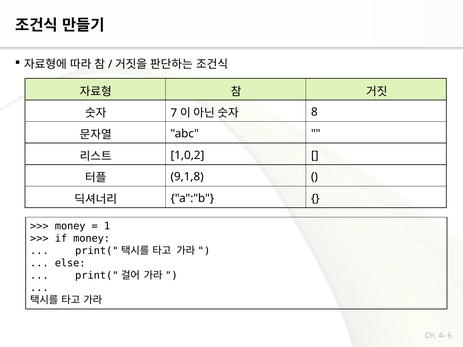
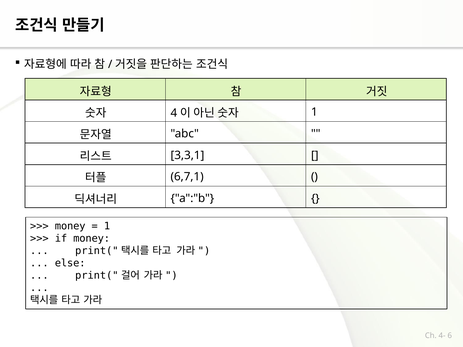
7: 7 -> 4 (174, 113)
8: 8 -> 1 (314, 112)
1,0,2: 1,0,2 -> 3,3,1 (187, 155)
9,1,8: 9,1,8 -> 6,7,1 (187, 177)
